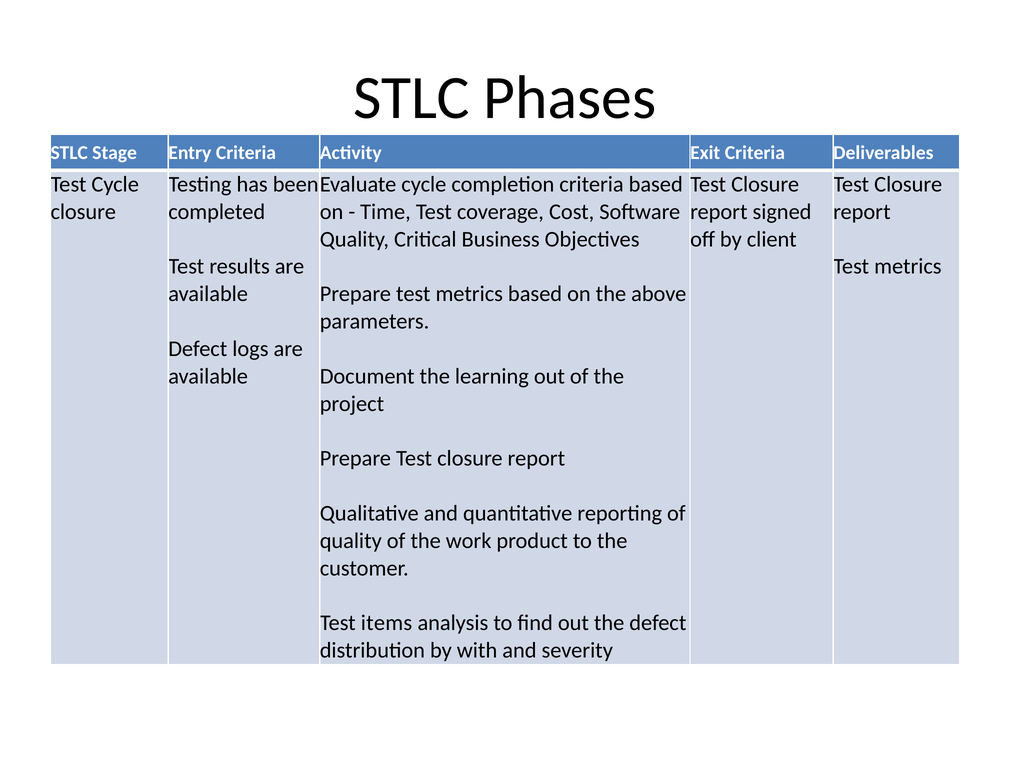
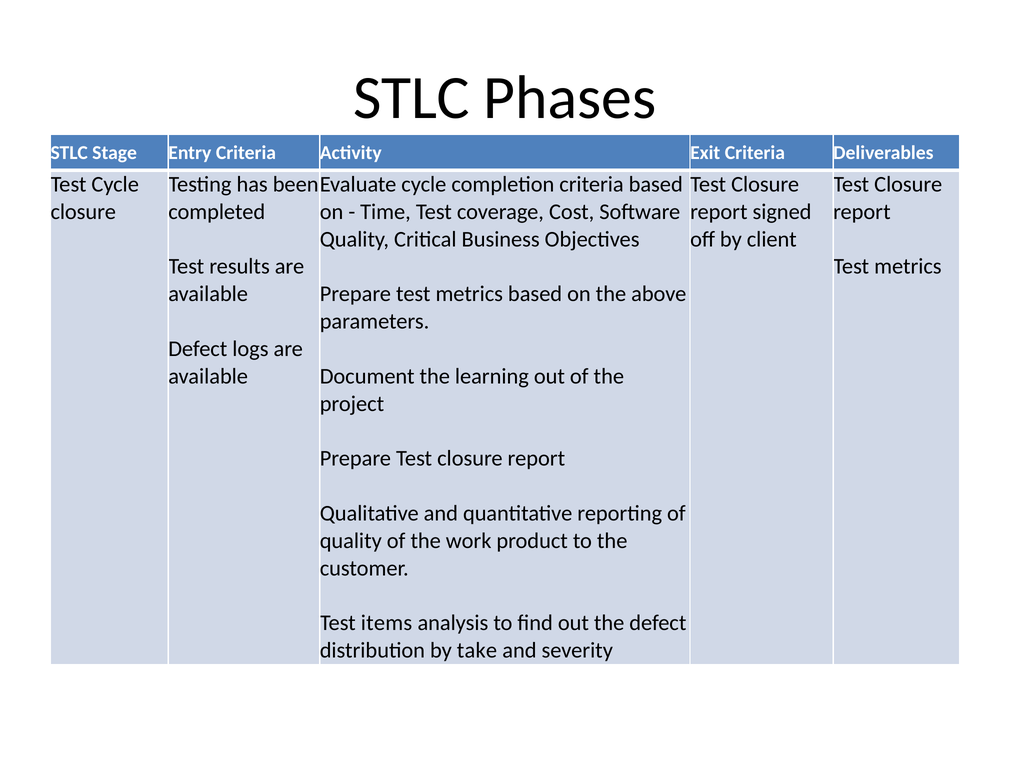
with: with -> take (477, 651)
